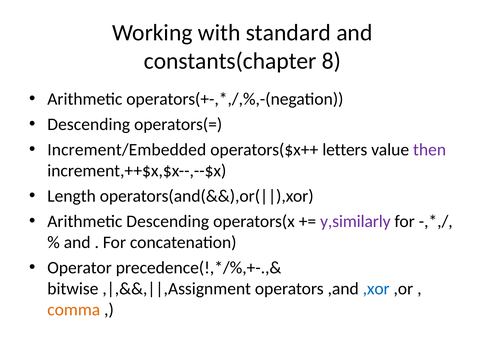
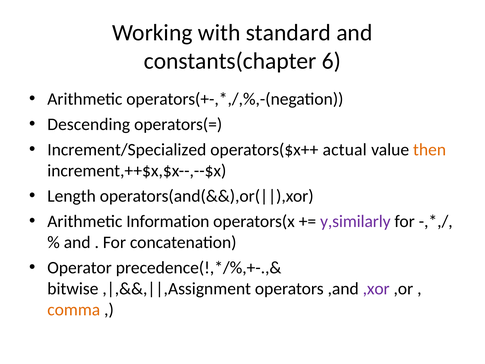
8: 8 -> 6 (331, 61)
Increment/Embedded: Increment/Embedded -> Increment/Specialized (127, 150)
letters: letters -> actual (345, 150)
then colour: purple -> orange (430, 150)
Arithmetic Descending: Descending -> Information (168, 221)
,xor colour: blue -> purple (376, 289)
